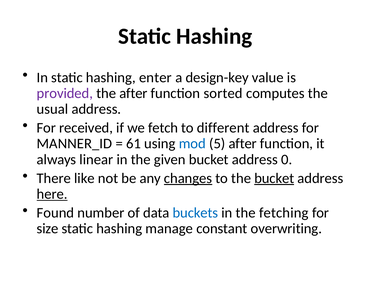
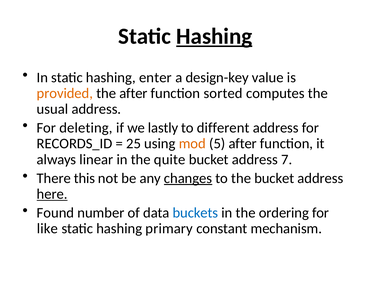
Hashing underline: none -> present (214, 36)
provided colour: purple -> orange (65, 93)
received: received -> deleting (86, 128)
fetch: fetch -> lastly (163, 128)
MANNER_ID: MANNER_ID -> RECORDS_ID (75, 144)
61: 61 -> 25 (134, 144)
mod colour: blue -> orange (192, 144)
given: given -> quite (170, 159)
0: 0 -> 7 (287, 159)
like: like -> this (84, 178)
bucket underline: present -> none (274, 178)
fetching: fetching -> ordering (284, 213)
size: size -> like (47, 229)
manage: manage -> primary (169, 229)
overwriting: overwriting -> mechanism (286, 229)
